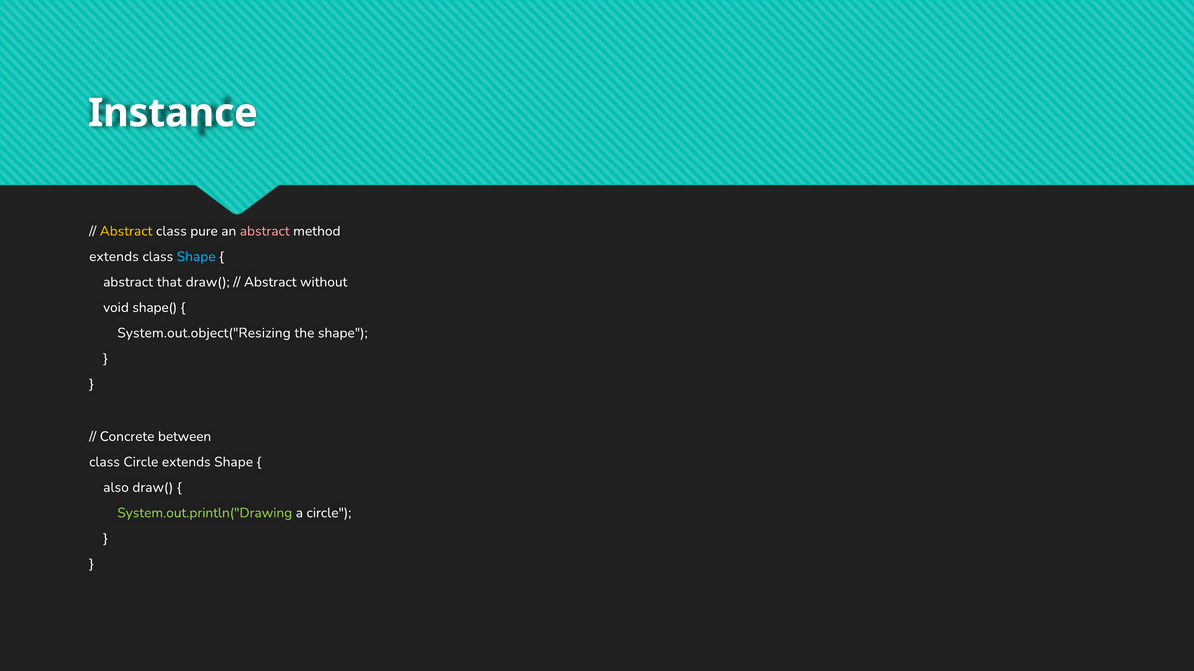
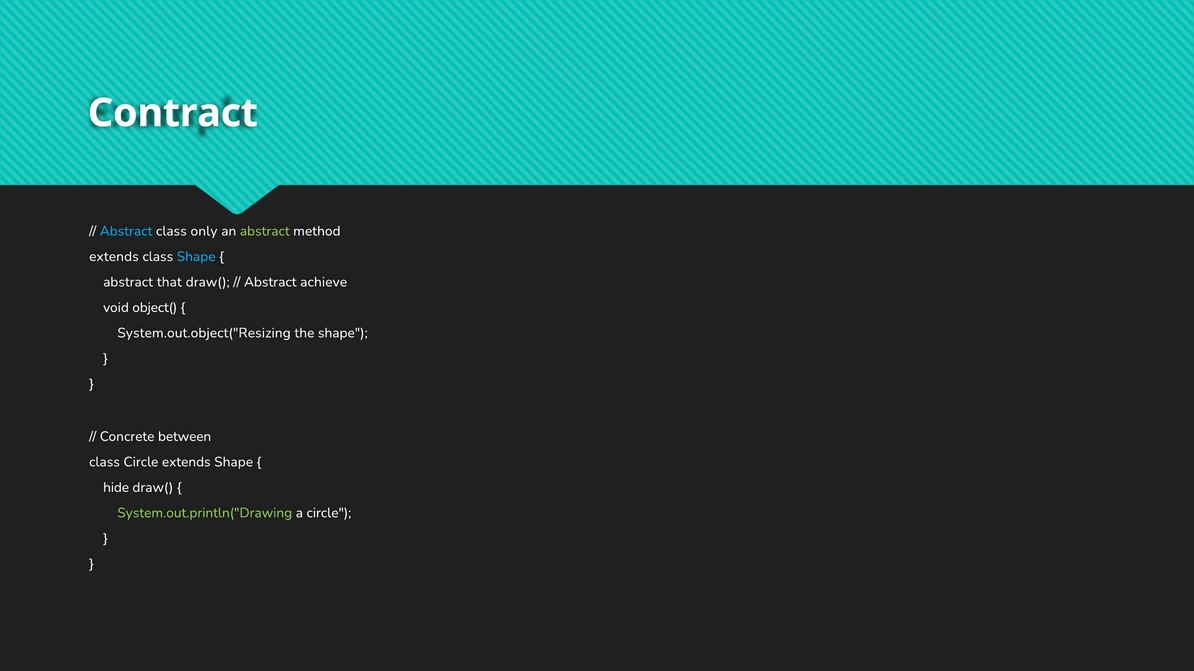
Instance: Instance -> Contract (173, 113)
Abstract colour: yellow -> light blue (126, 231)
pure: pure -> only (204, 231)
abstract colour: pink -> light green (265, 231)
without: without -> achieve (324, 282)
shape(: shape( -> object( (155, 308)
also: also -> hide (116, 488)
